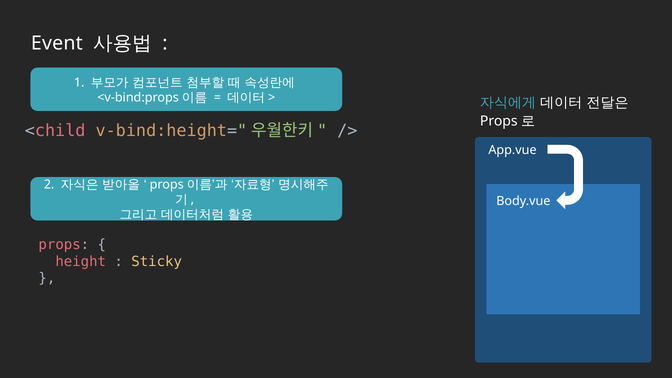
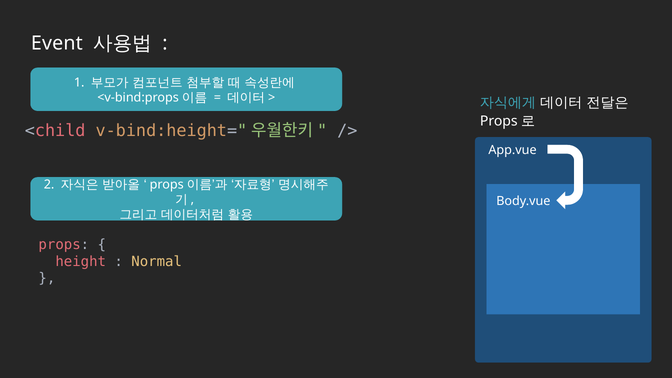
Sticky: Sticky -> Normal (157, 262)
